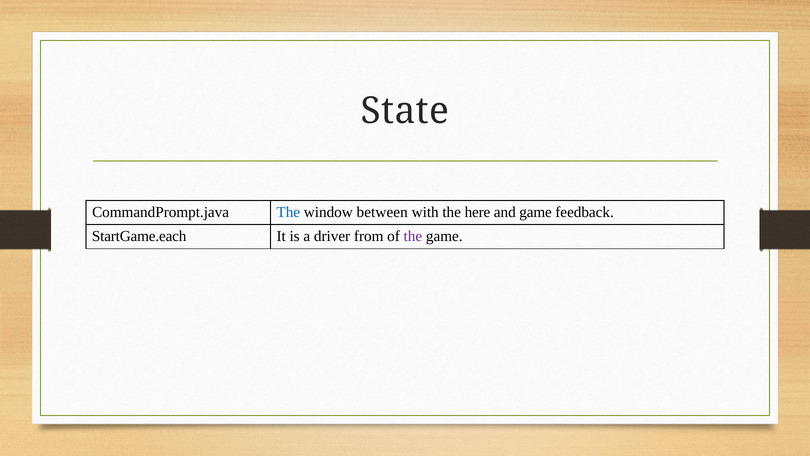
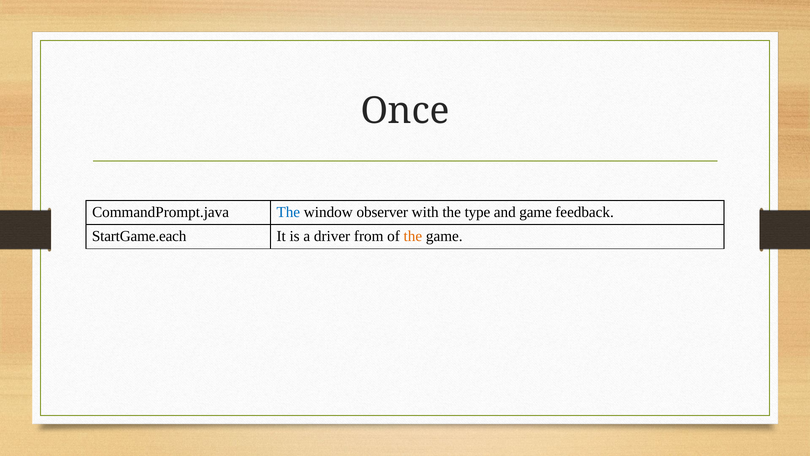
State: State -> Once (405, 111)
between: between -> observer (382, 212)
here: here -> type (477, 212)
the colour: purple -> orange (413, 236)
